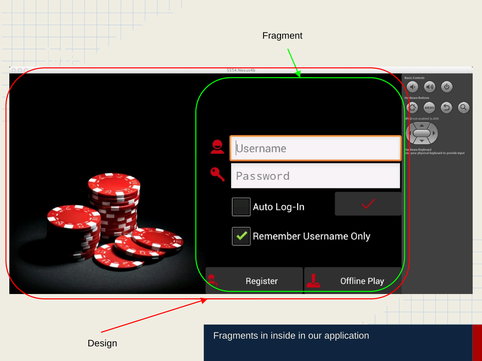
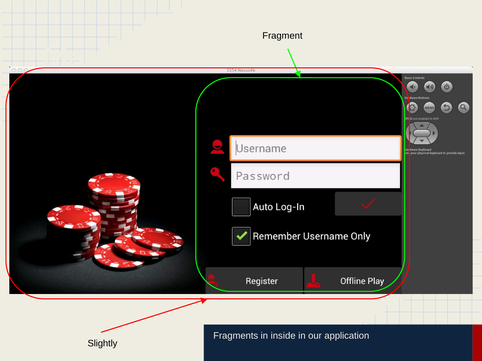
Design: Design -> Slightly (102, 344)
